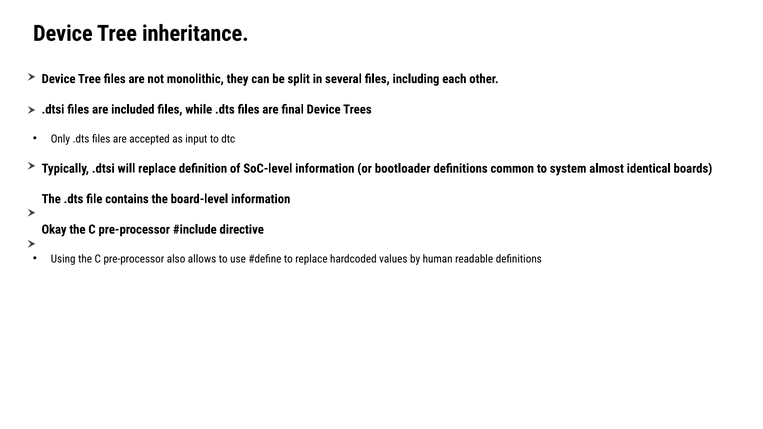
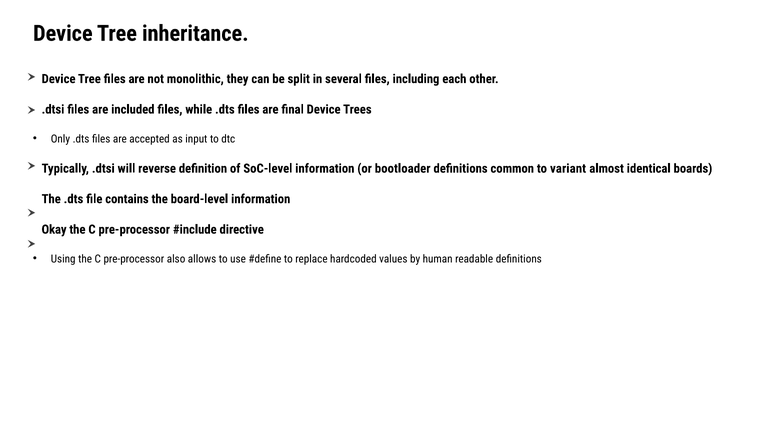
will replace: replace -> reverse (157, 169)
system: system -> variant (568, 169)
